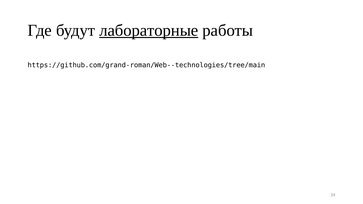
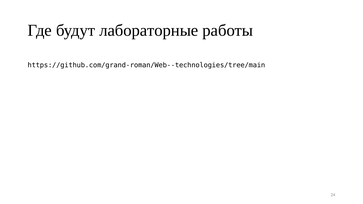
лабораторные underline: present -> none (149, 30)
